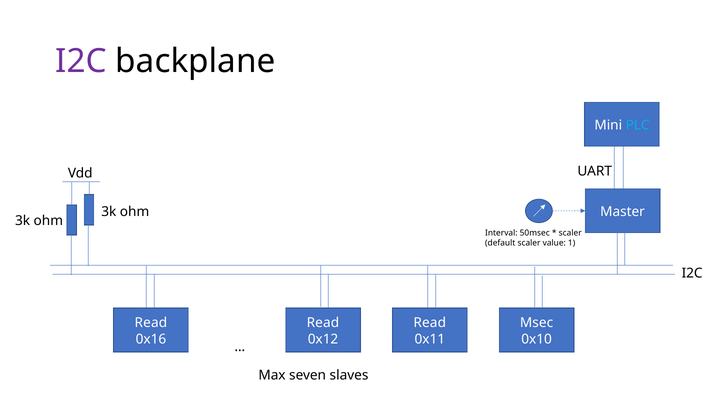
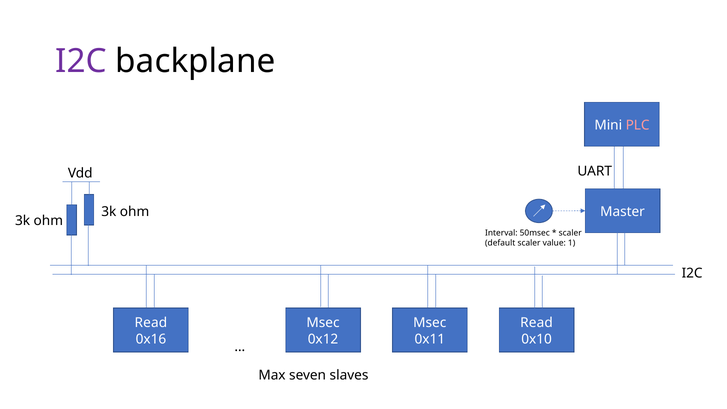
PLC colour: light blue -> pink (638, 125)
Read: Read -> Msec (323, 323)
Read: Read -> Msec (430, 323)
Msec: Msec -> Read (537, 323)
